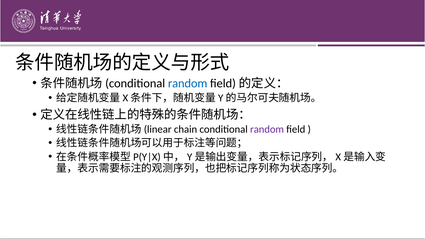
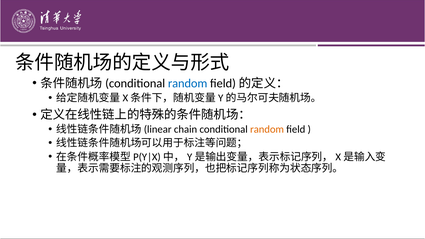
random colour: purple -> orange (267, 130)
